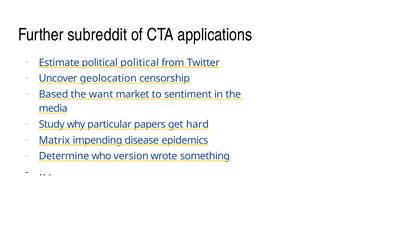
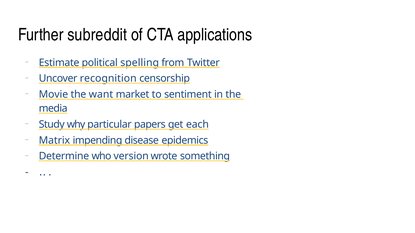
political political: political -> spelling (140, 63)
geolocation: geolocation -> recognition (108, 79)
Based: Based -> Movie (53, 95)
hard: hard -> each (197, 125)
